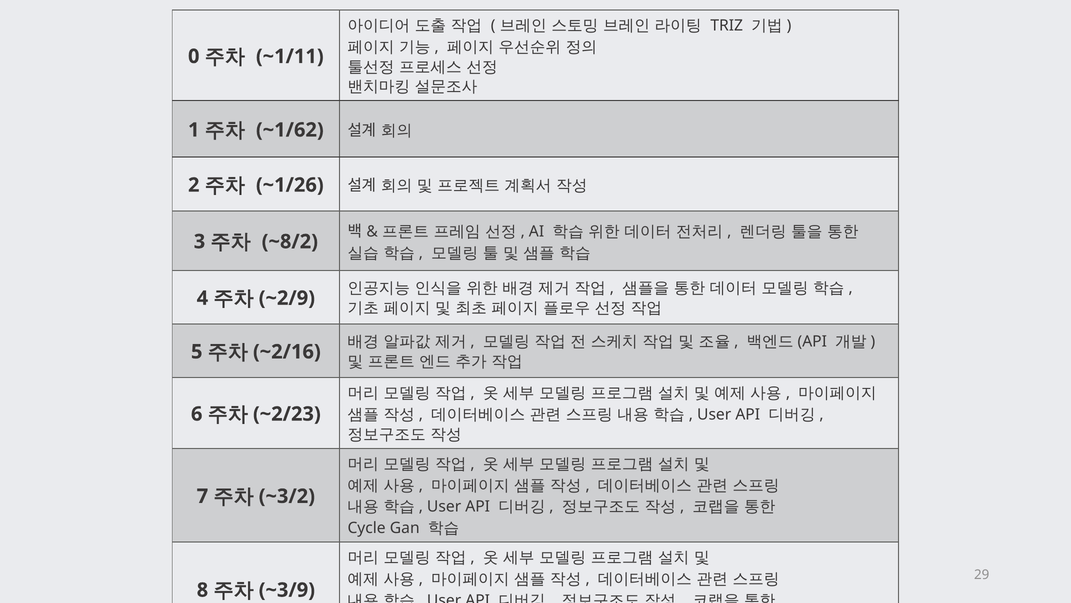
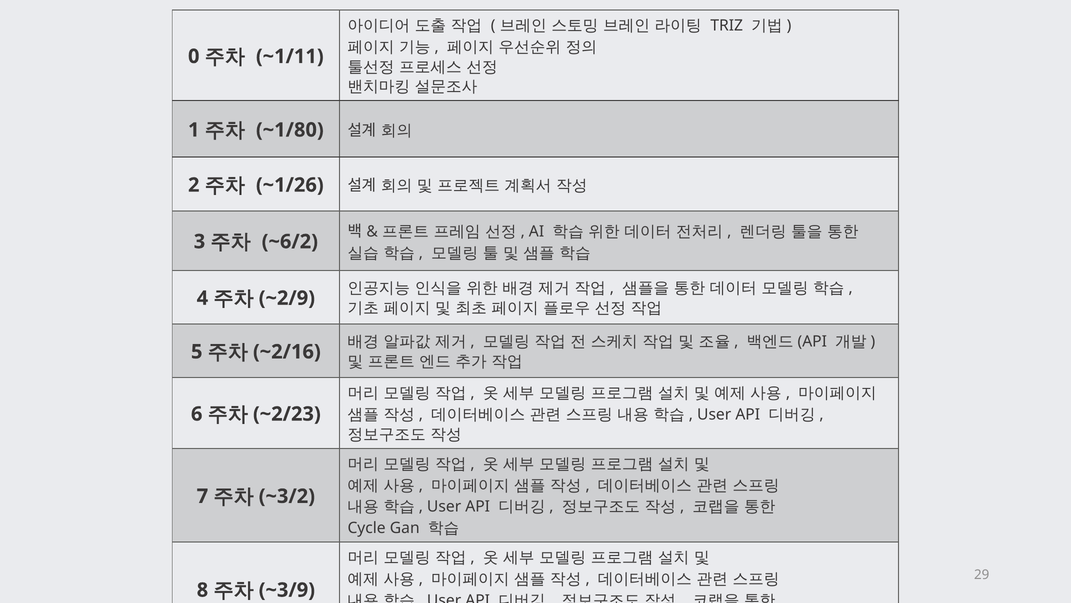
~1/62: ~1/62 -> ~1/80 (290, 130)
~8/2: ~8/2 -> ~6/2 (290, 241)
